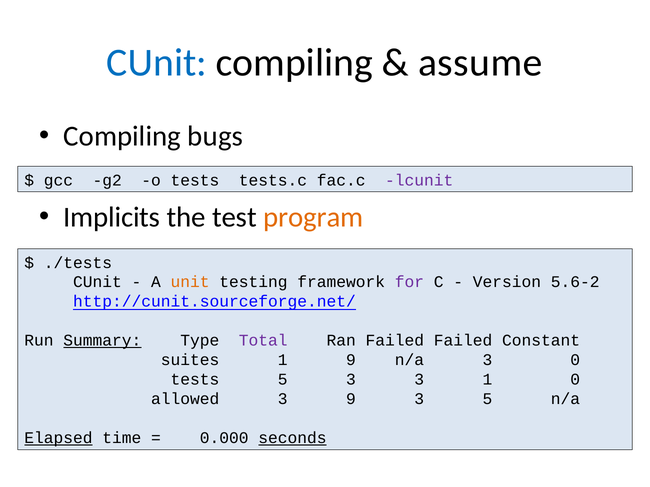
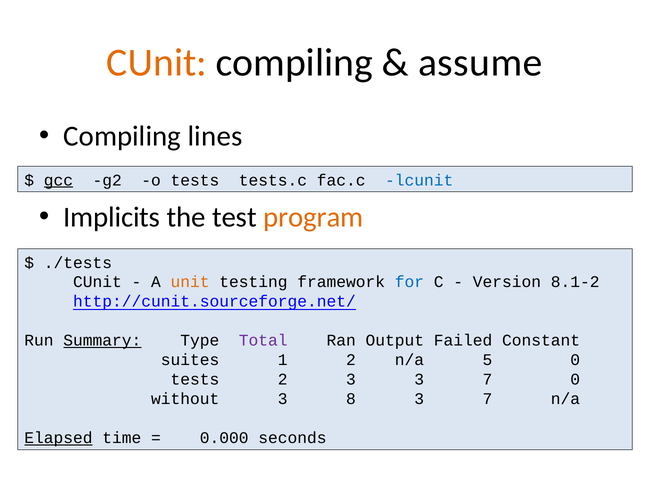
CUnit colour: blue -> orange (157, 63)
bugs: bugs -> lines (215, 136)
gcc underline: none -> present (58, 180)
lcunit colour: purple -> blue (419, 180)
for colour: purple -> blue (409, 282)
5.6-2: 5.6-2 -> 8.1-2 (575, 282)
Ran Failed: Failed -> Output (395, 341)
1 9: 9 -> 2 (351, 360)
n/a 3: 3 -> 5 (487, 360)
tests 5: 5 -> 2 (283, 380)
3 3 1: 1 -> 7 (487, 380)
allowed: allowed -> without (185, 399)
3 9: 9 -> 8 (351, 399)
5: 5 -> 7 (487, 399)
seconds underline: present -> none (292, 438)
